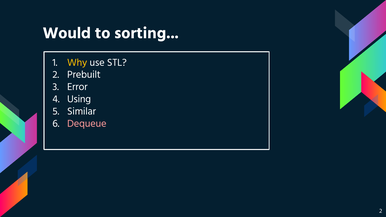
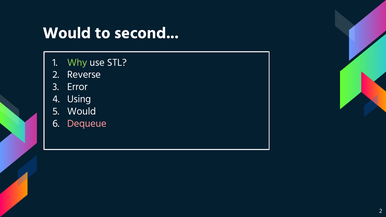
sorting: sorting -> second (147, 33)
Why colour: yellow -> light green (77, 62)
Prebuilt: Prebuilt -> Reverse (84, 75)
Similar: Similar -> Would (82, 111)
